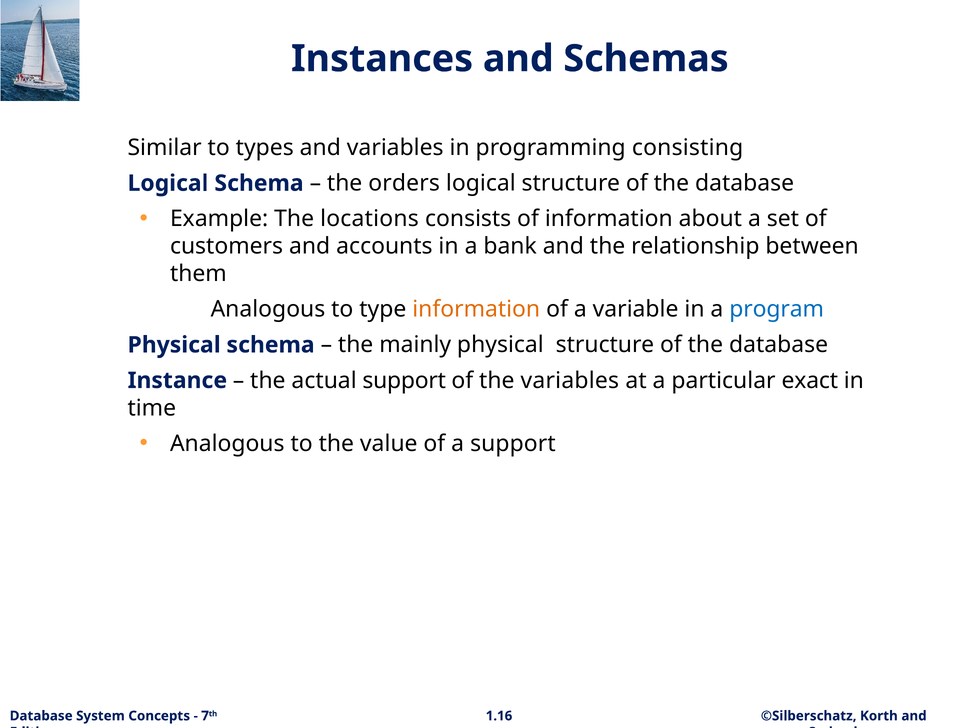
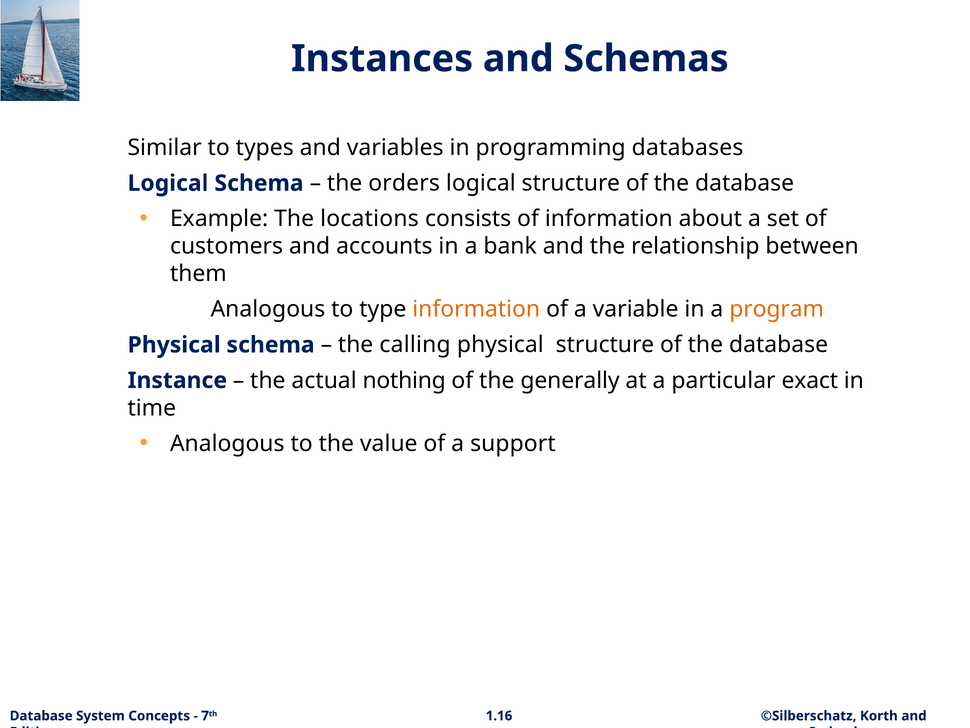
consisting: consisting -> databases (688, 148)
program colour: blue -> orange (777, 309)
mainly: mainly -> calling (415, 345)
actual support: support -> nothing (404, 380)
the variables: variables -> generally (570, 380)
